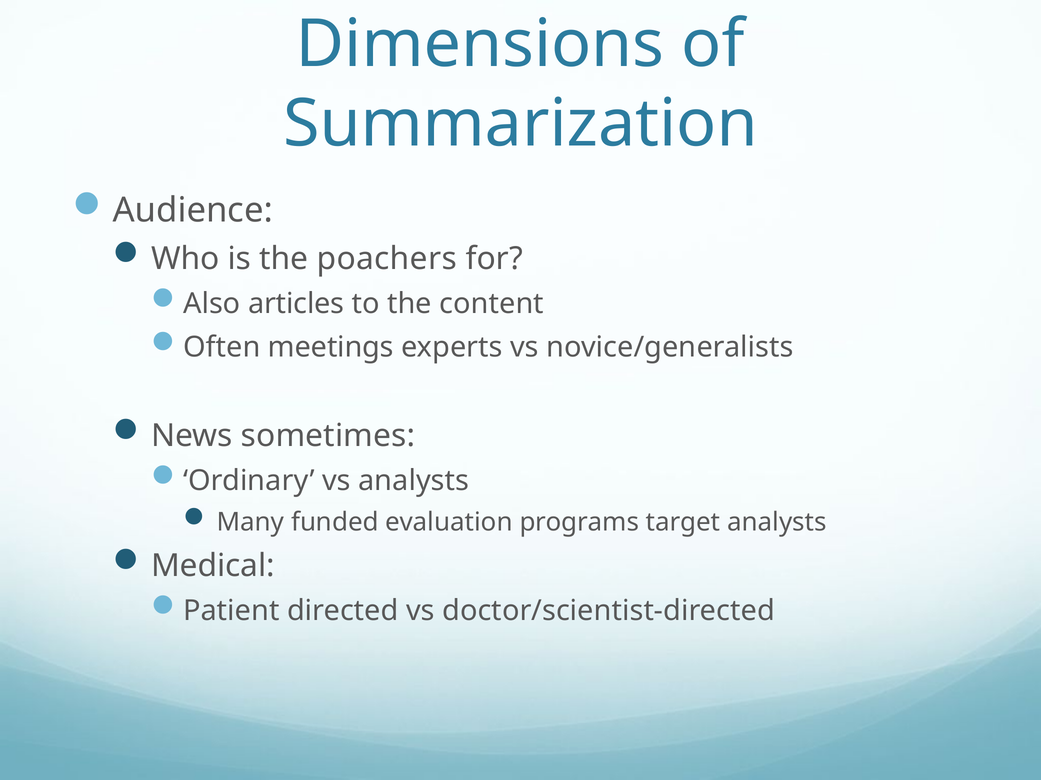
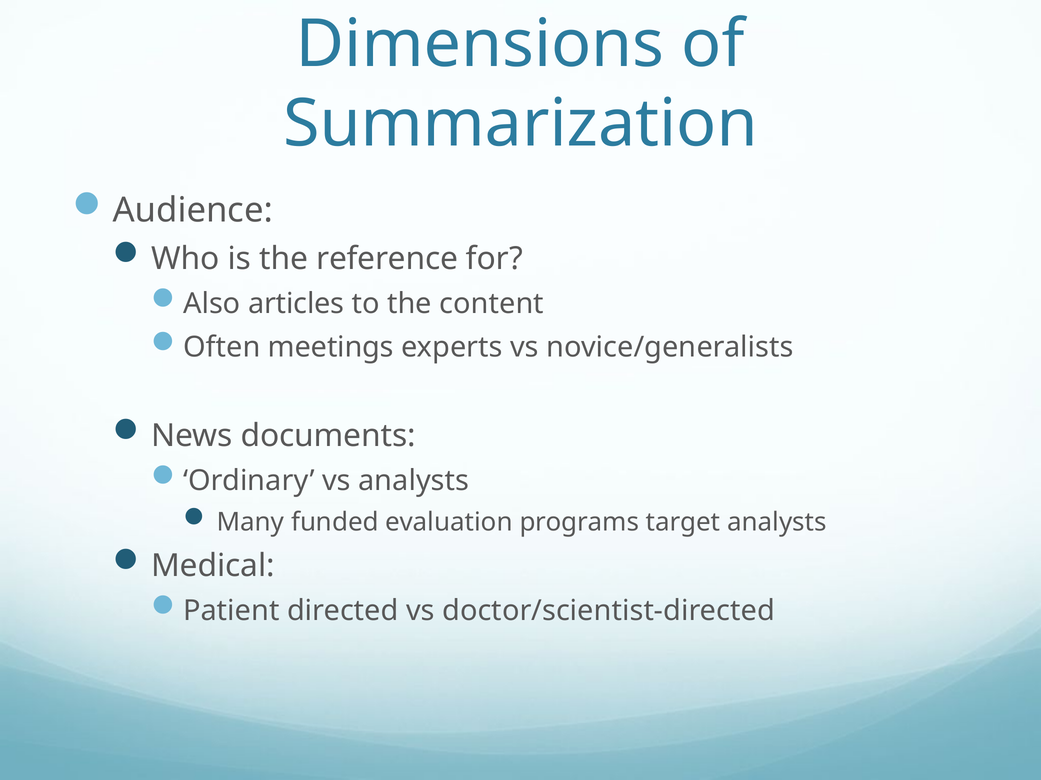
poachers: poachers -> reference (387, 259)
sometimes: sometimes -> documents (328, 436)
